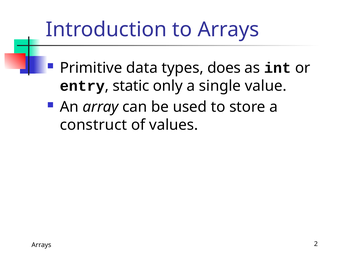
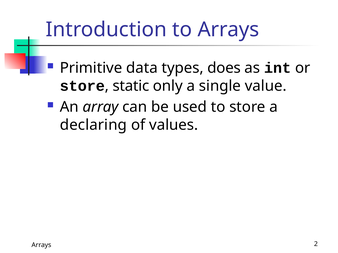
entry: entry -> store (82, 86)
construct: construct -> declaring (93, 125)
